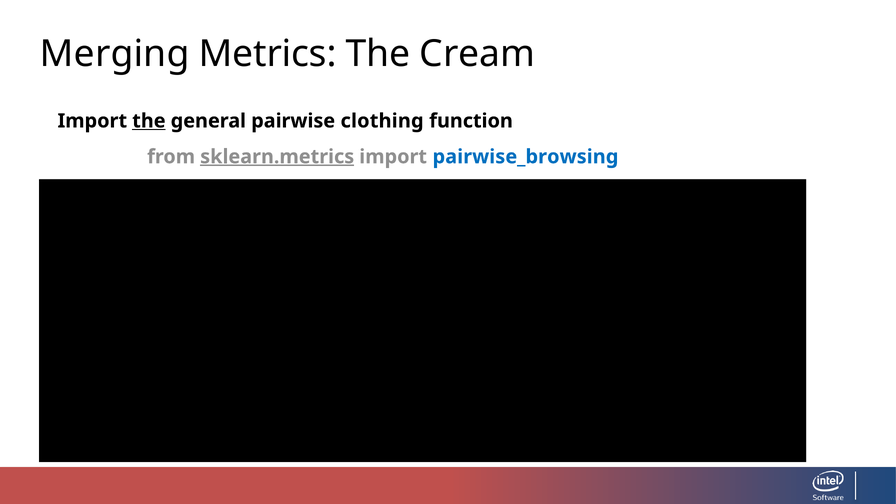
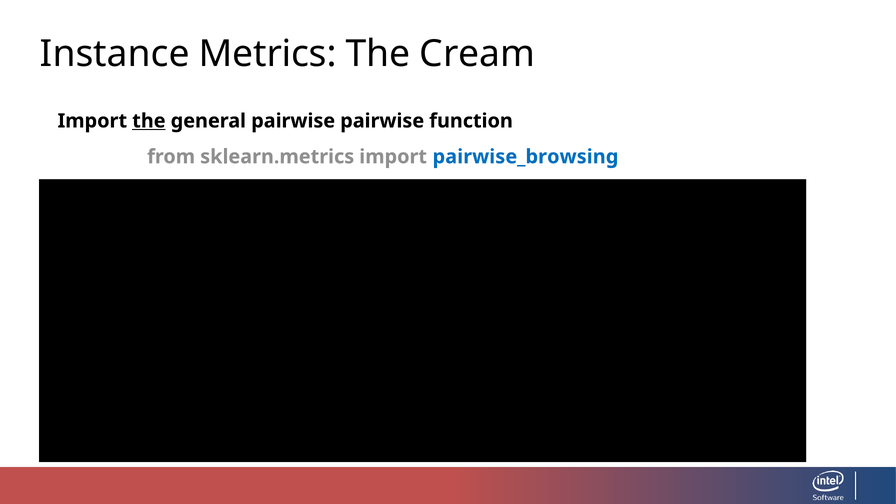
Merging: Merging -> Instance (115, 54)
pairwise clothing: clothing -> pairwise (382, 121)
sklearn.metrics underline: present -> none (277, 157)
